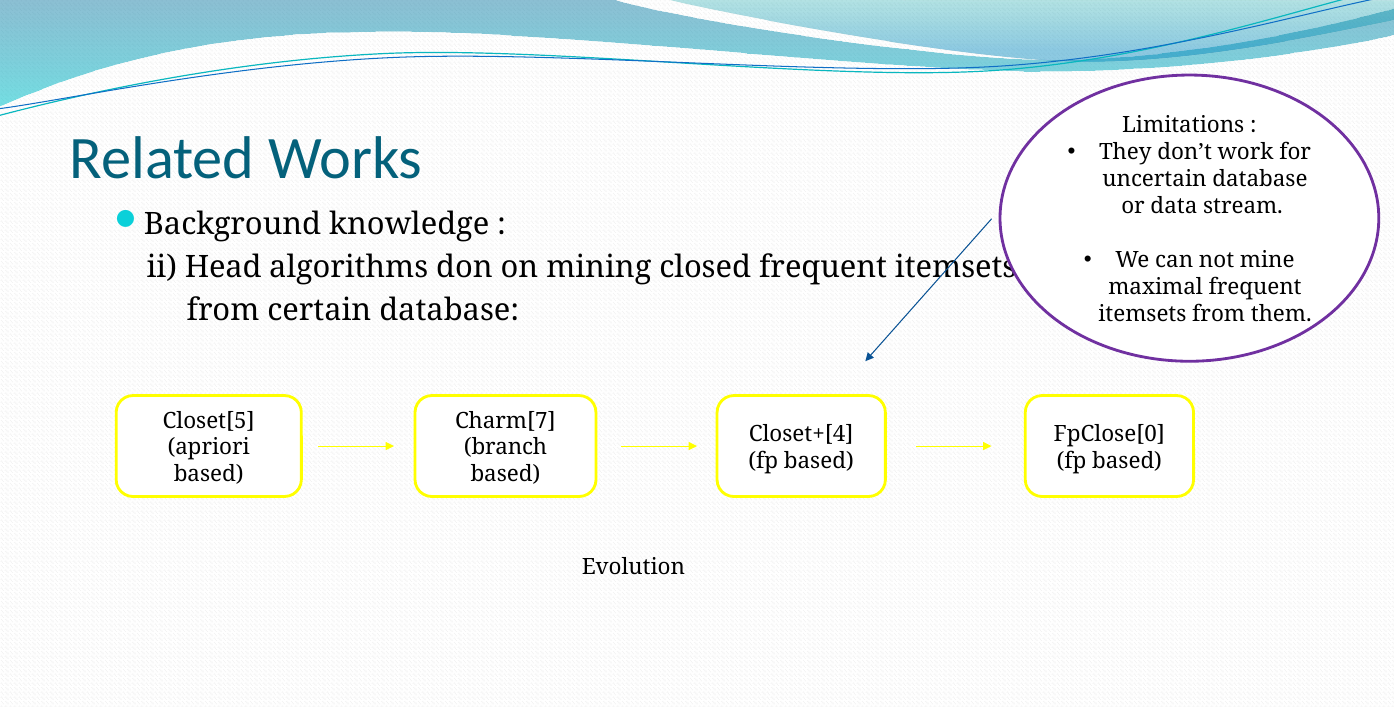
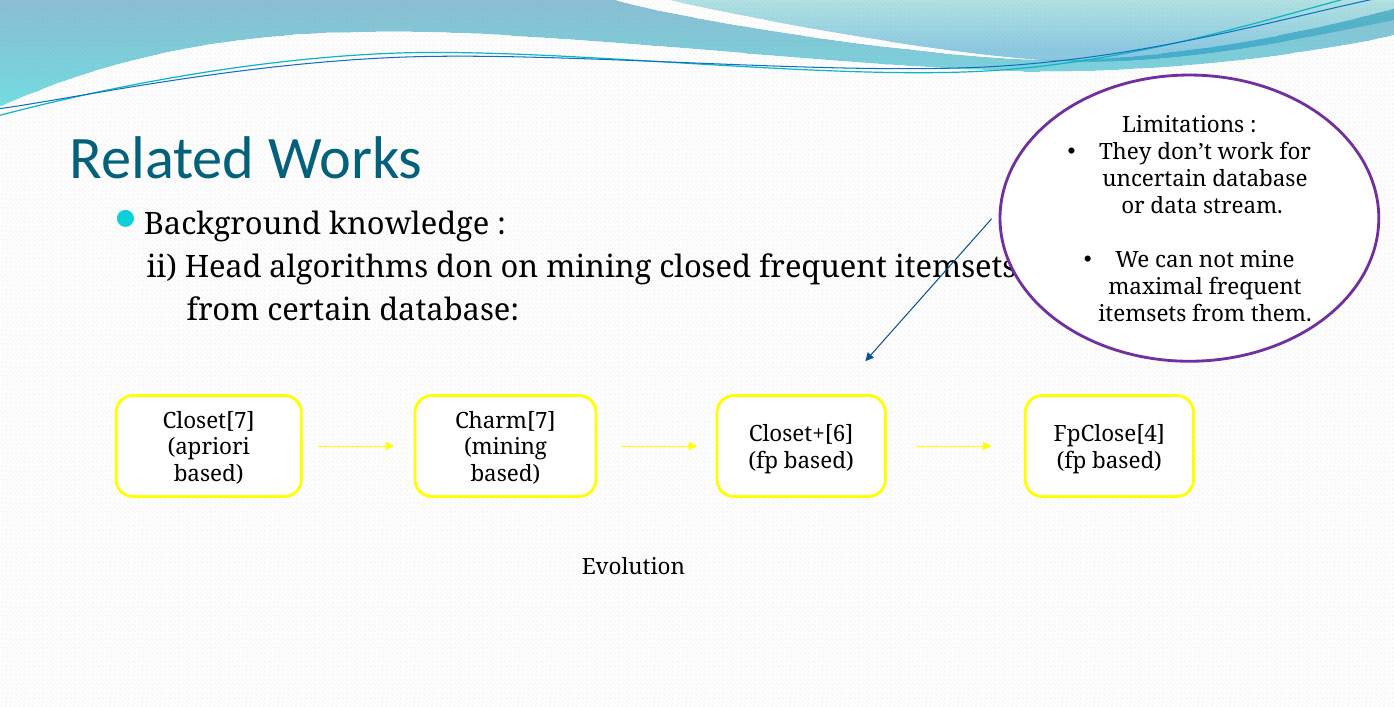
Closet[5: Closet[5 -> Closet[7 (209, 421)
Closet+[4: Closet+[4 -> Closet+[6 (801, 434)
FpClose[0: FpClose[0 -> FpClose[4 (1109, 434)
branch: branch -> mining (506, 448)
